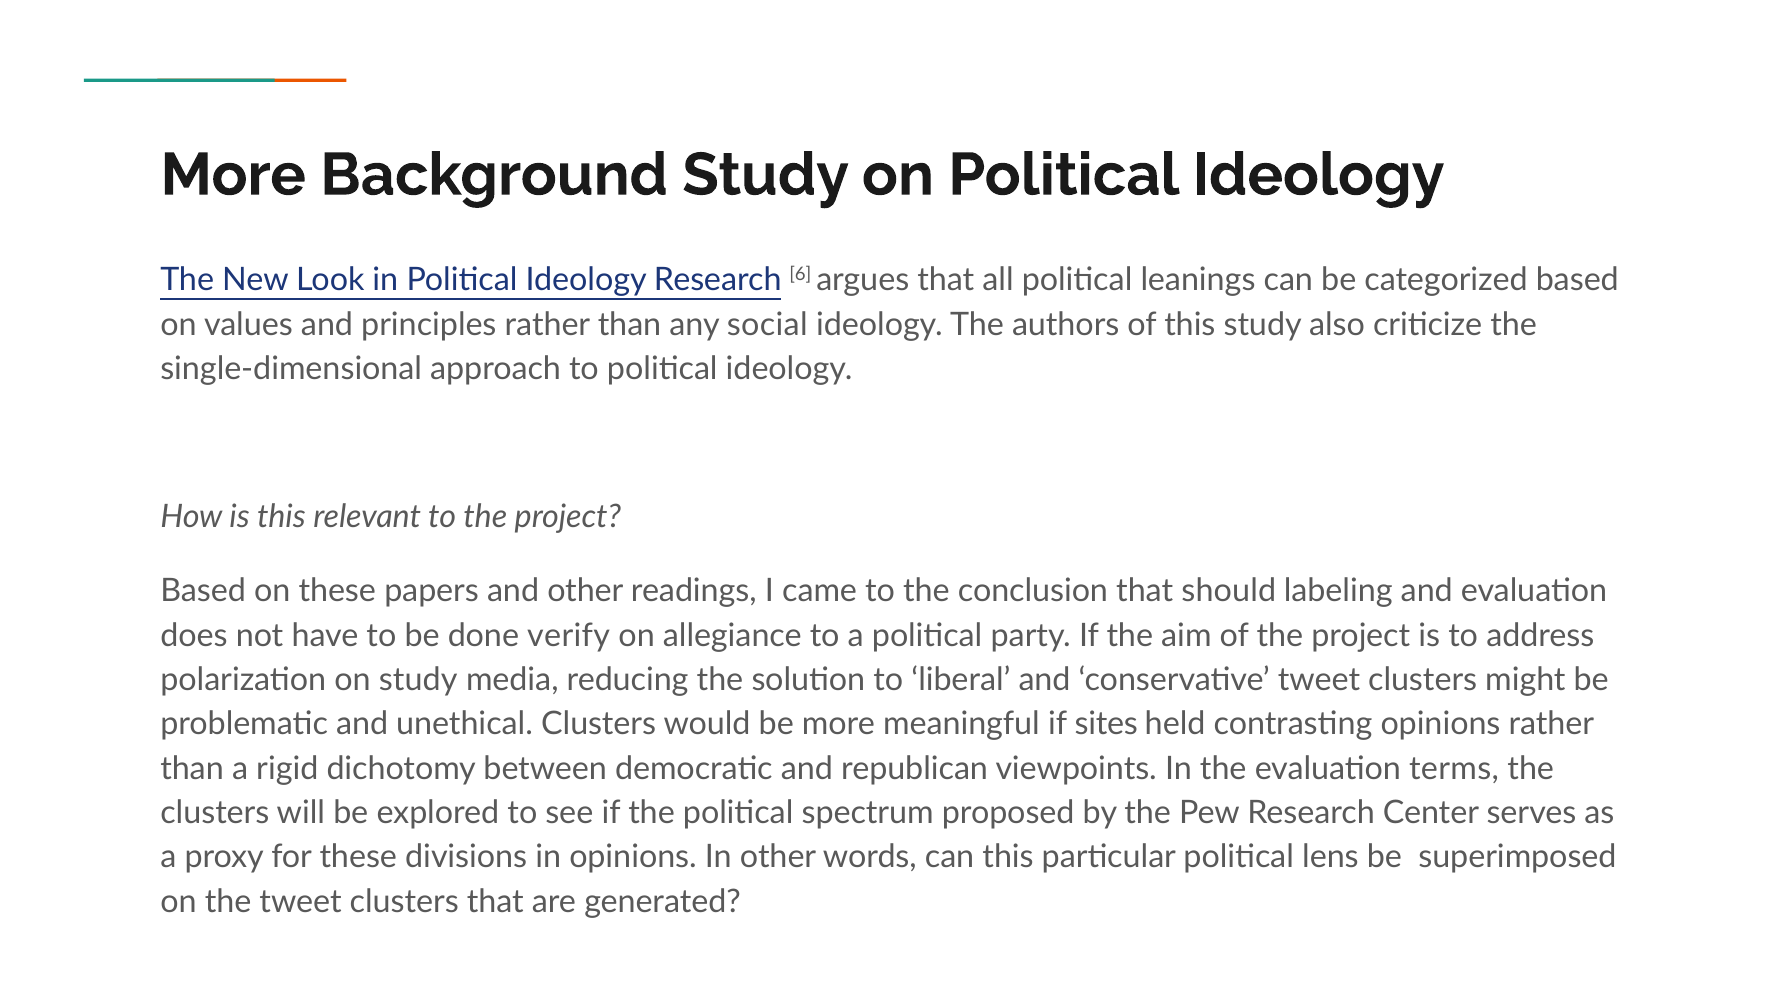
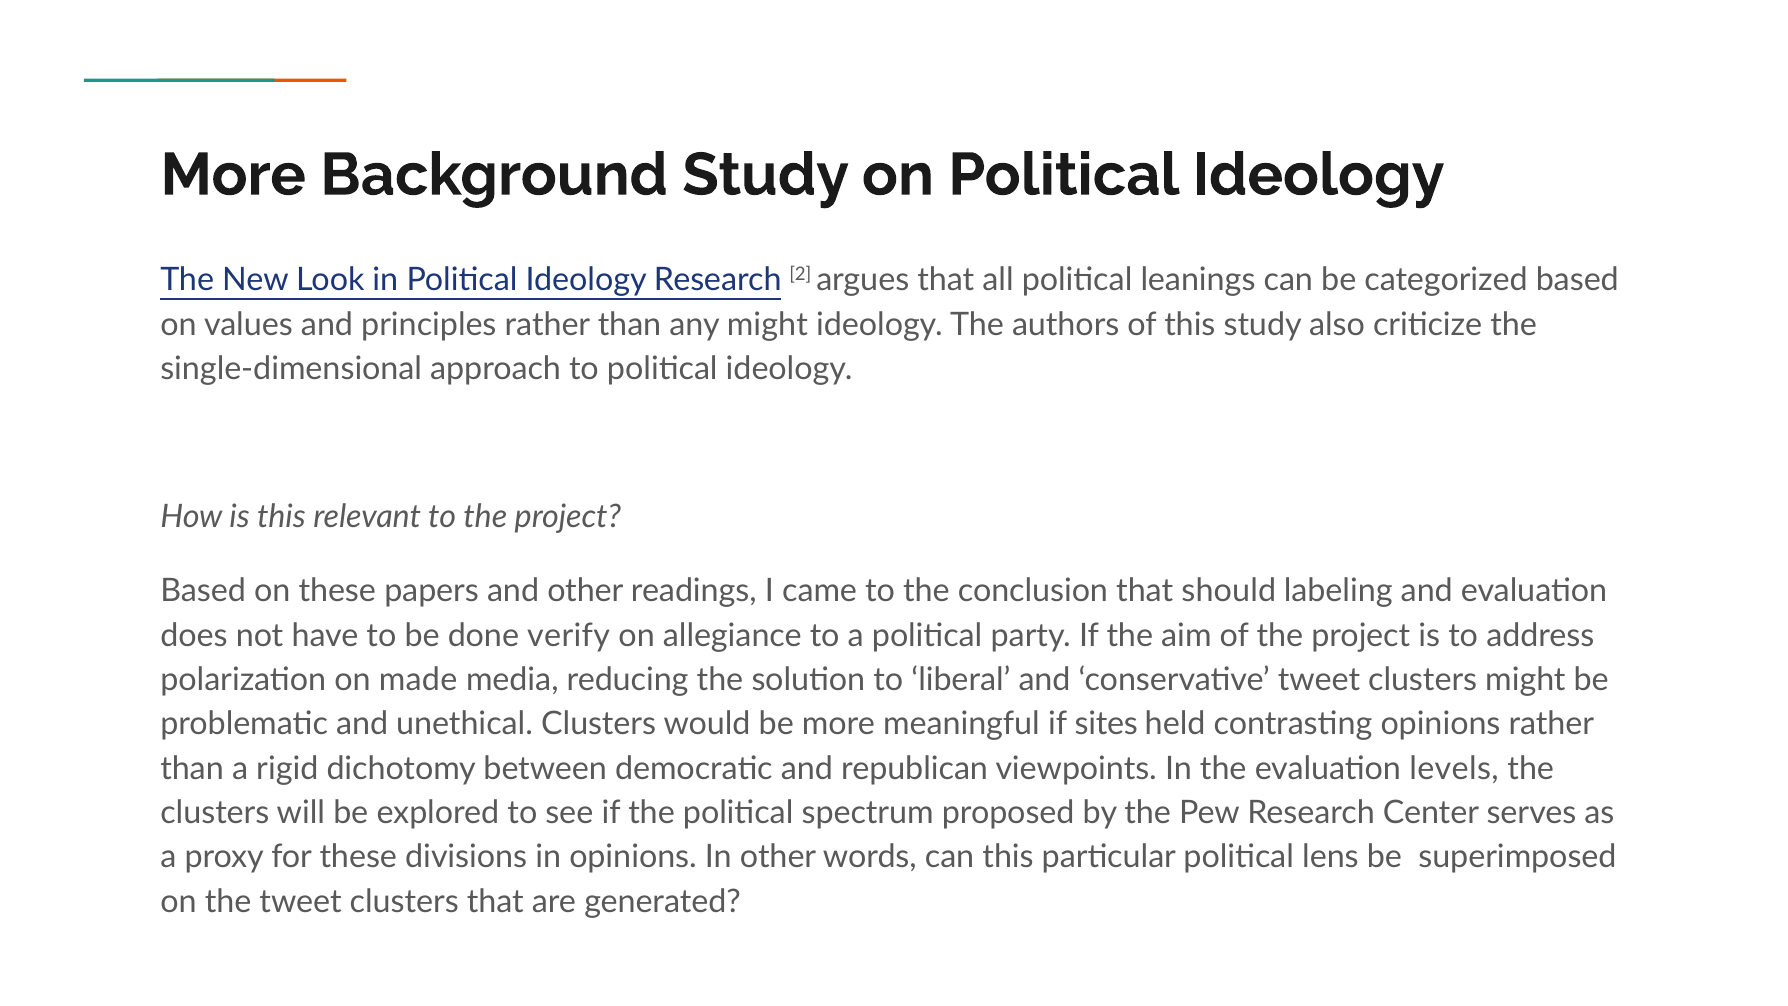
6: 6 -> 2 (800, 275)
any social: social -> might (767, 324)
on study: study -> made (418, 680)
terms: terms -> levels (1454, 768)
